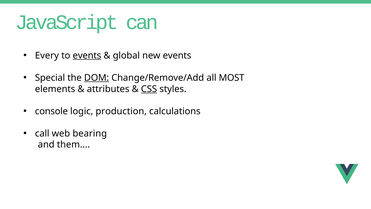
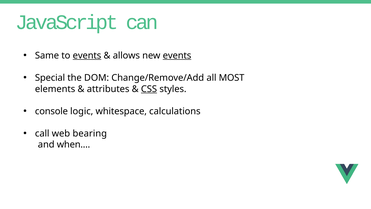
Every: Every -> Same (47, 55)
global: global -> allows (126, 55)
events underline: none -> present (177, 55)
DOM underline: present -> none (97, 78)
production: production -> whitespace (121, 111)
them: them -> when (73, 144)
